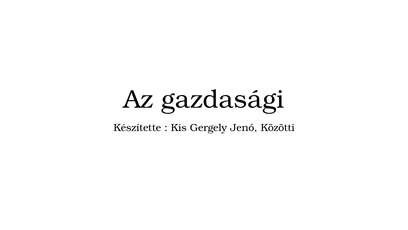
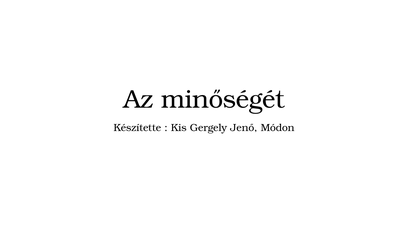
gazdasági: gazdasági -> minőségét (223, 99)
Közötti: Közötti -> Módon (278, 128)
